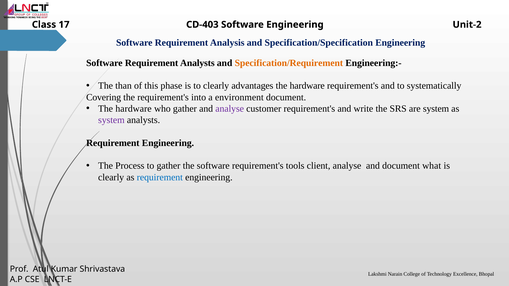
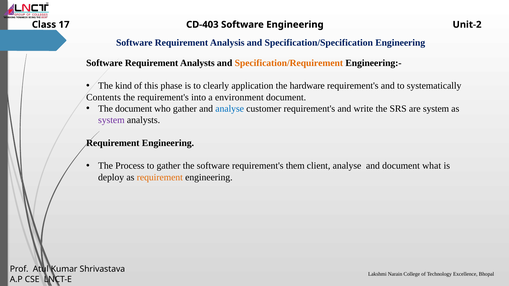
than: than -> kind (124, 86)
advantages: advantages -> application (252, 86)
Covering: Covering -> Contents (104, 97)
hardware: hardware -> document (134, 109)
analyse colour: purple -> blue (230, 109)
tools: tools -> them (295, 166)
clearly: clearly -> deploy (111, 177)
requirement colour: blue -> orange (160, 177)
